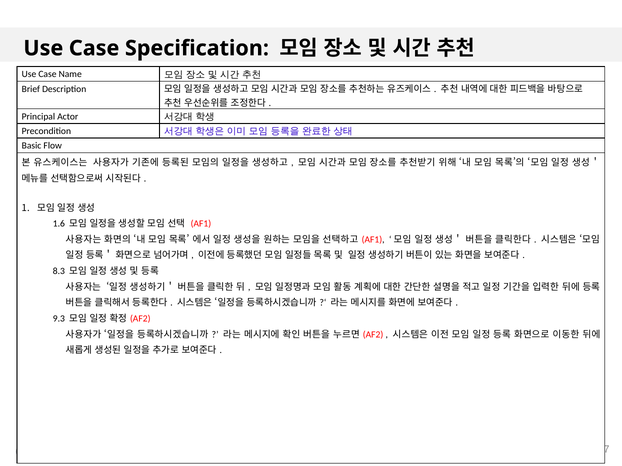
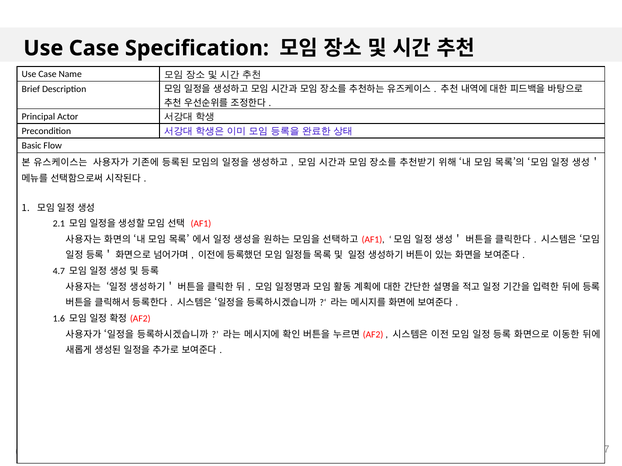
1.6: 1.6 -> 2.1 (59, 224)
8.3: 8.3 -> 4.7 (59, 271)
9.3: 9.3 -> 1.6 (59, 319)
